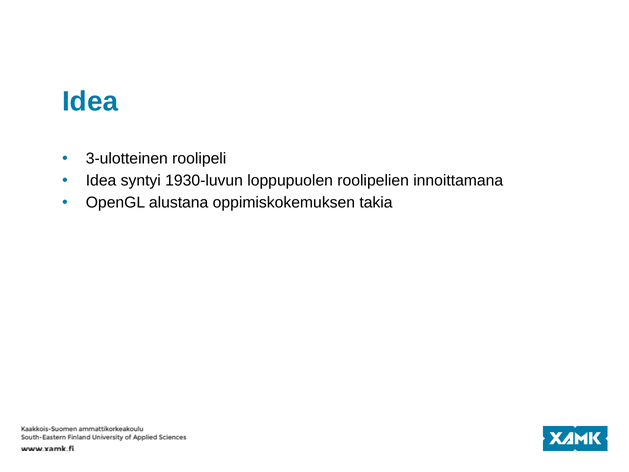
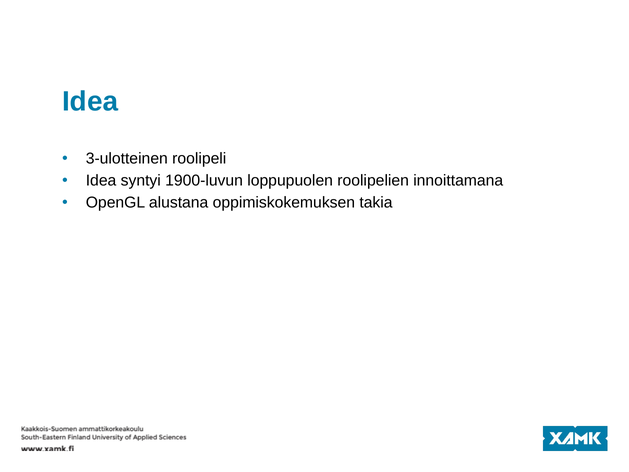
1930-luvun: 1930-luvun -> 1900-luvun (204, 181)
